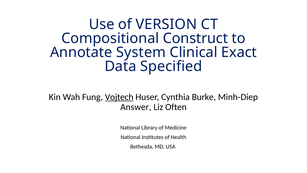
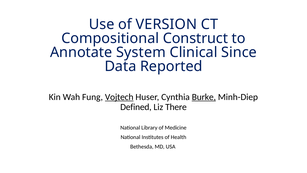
Exact: Exact -> Since (239, 52)
Specified: Specified -> Reported (171, 66)
Burke underline: none -> present (204, 97)
Answer: Answer -> Defined (136, 107)
Often: Often -> There (176, 107)
